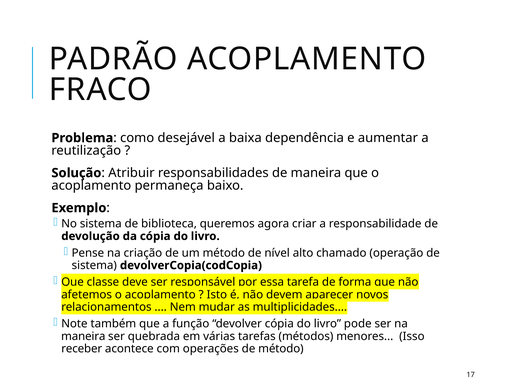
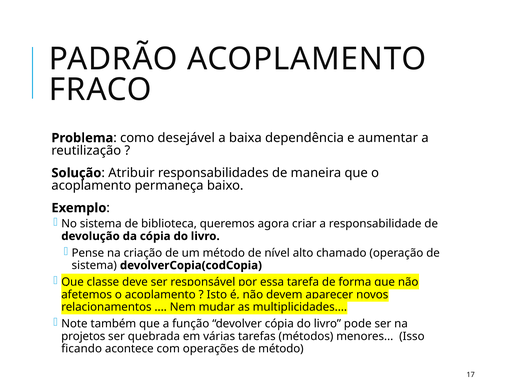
maneira: maneira -> projetos (83, 336)
receber: receber -> ficando (82, 349)
